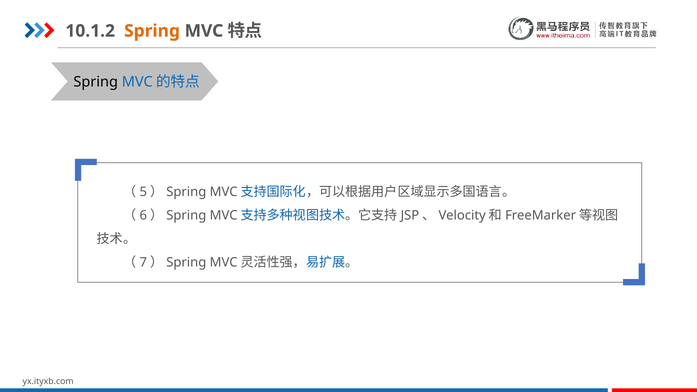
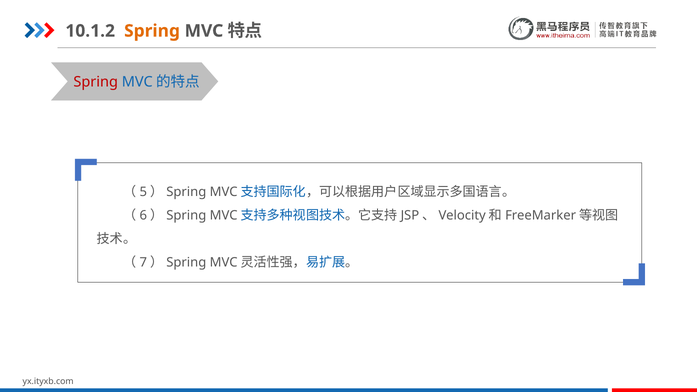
Spring colour: black -> red (96, 82)
